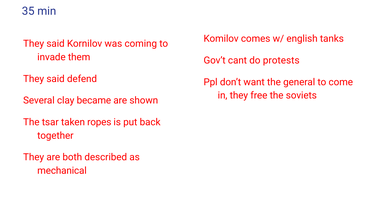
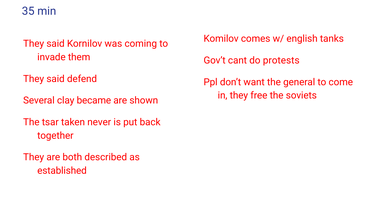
ropes: ropes -> never (99, 122)
mechanical: mechanical -> established (62, 171)
